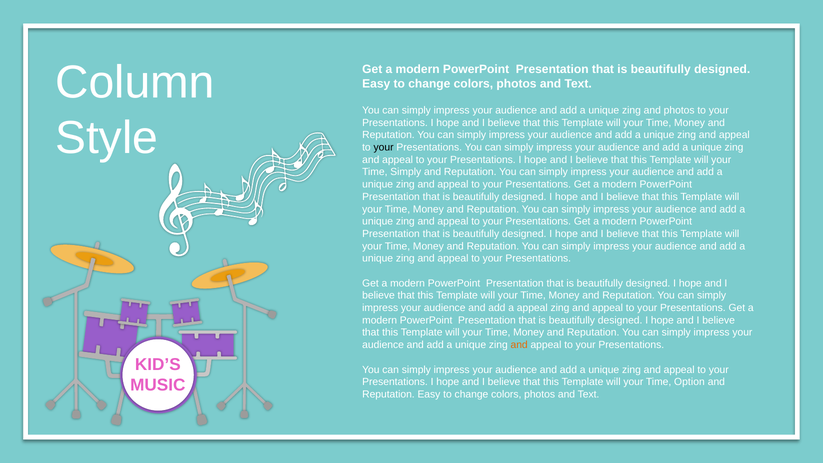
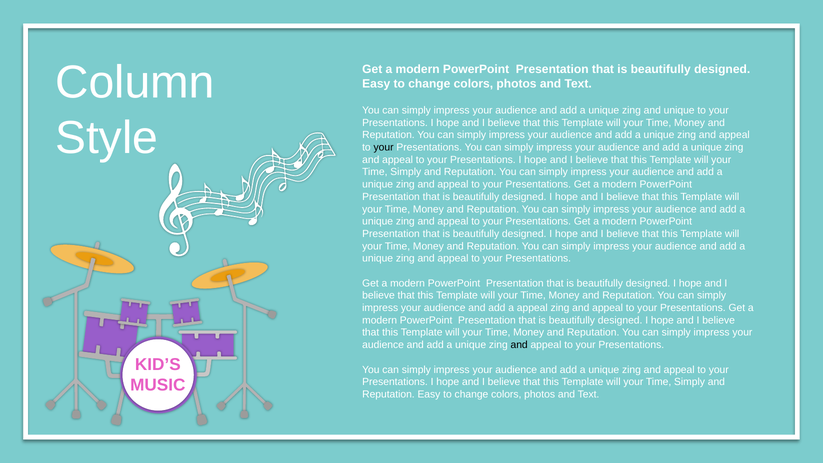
and photos: photos -> unique (679, 110)
and colour: orange -> black (519, 345)
Option: Option -> Simply (690, 382)
